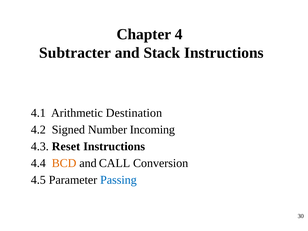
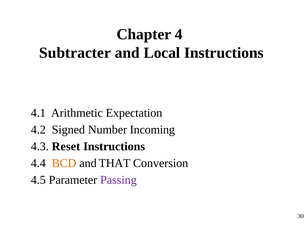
Stack: Stack -> Local (162, 53)
Destination: Destination -> Expectation (134, 113)
CALL: CALL -> THAT (115, 163)
Passing colour: blue -> purple (118, 180)
